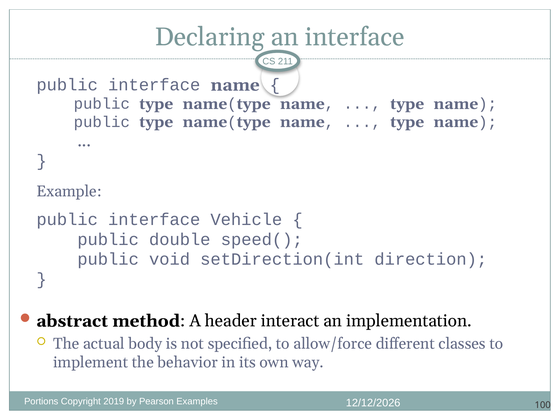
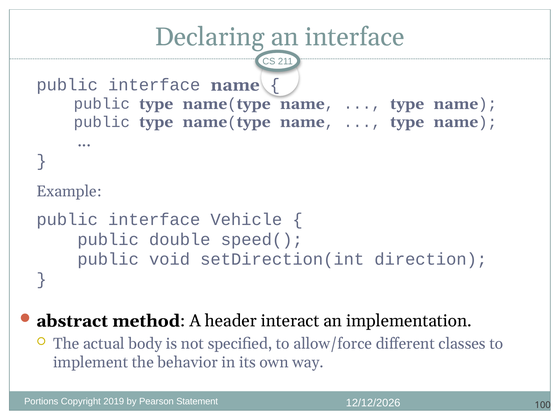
Examples: Examples -> Statement (197, 402)
